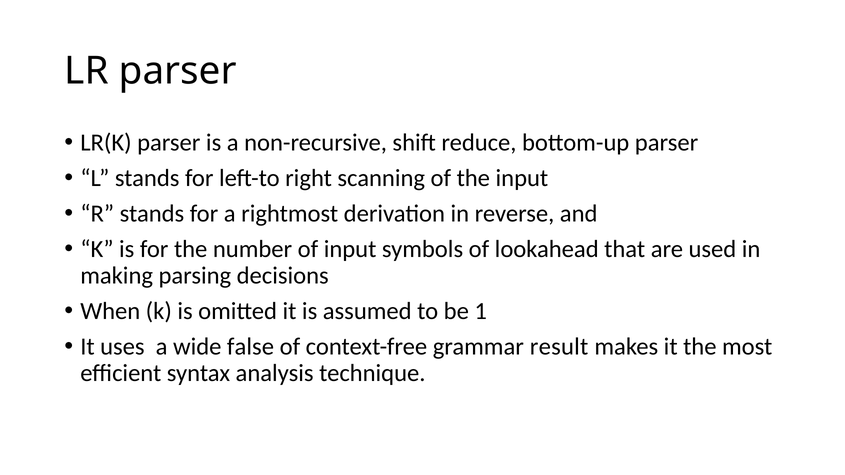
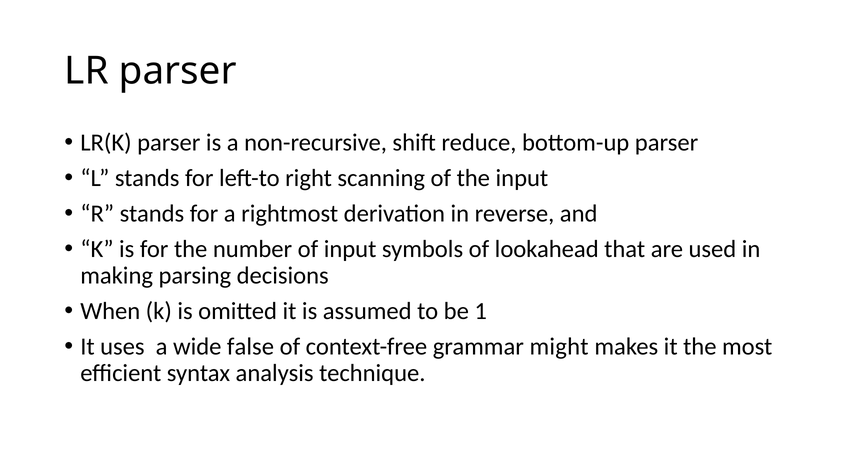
result: result -> might (559, 347)
